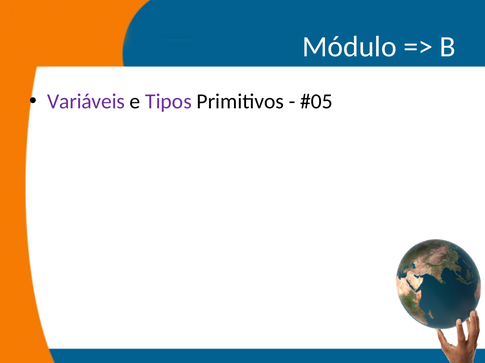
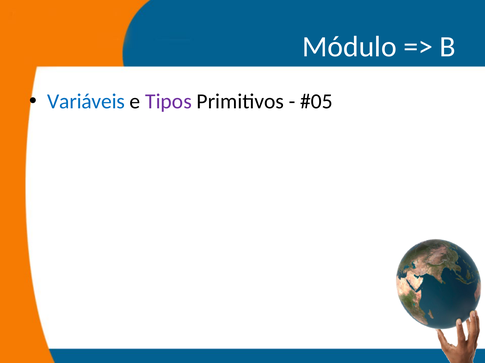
Variáveis colour: purple -> blue (86, 102)
